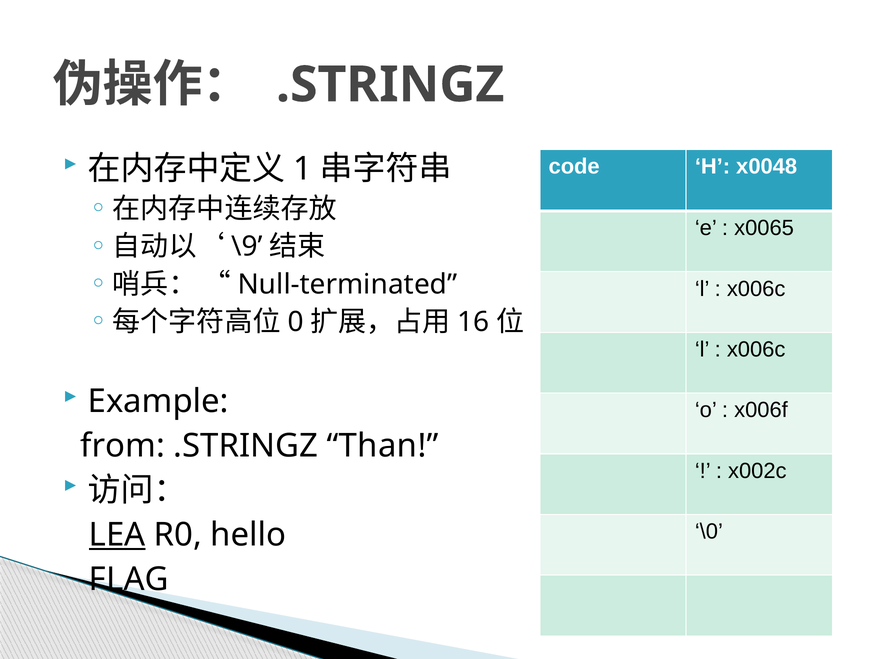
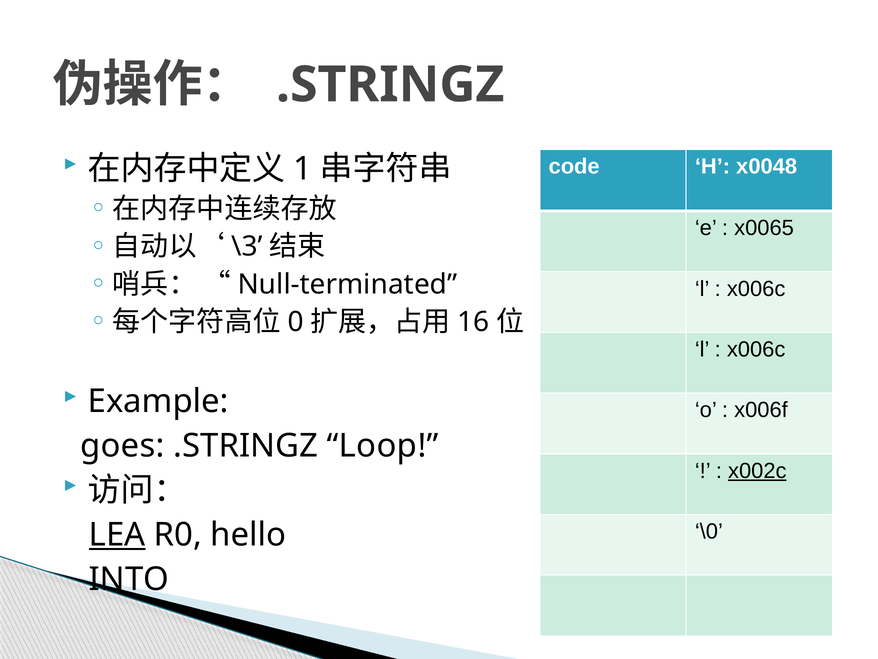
\9: \9 -> \3 (247, 247)
from: from -> goes (122, 446)
Than: Than -> Loop (383, 446)
x002c underline: none -> present (757, 470)
FLAG: FLAG -> INTO (129, 579)
